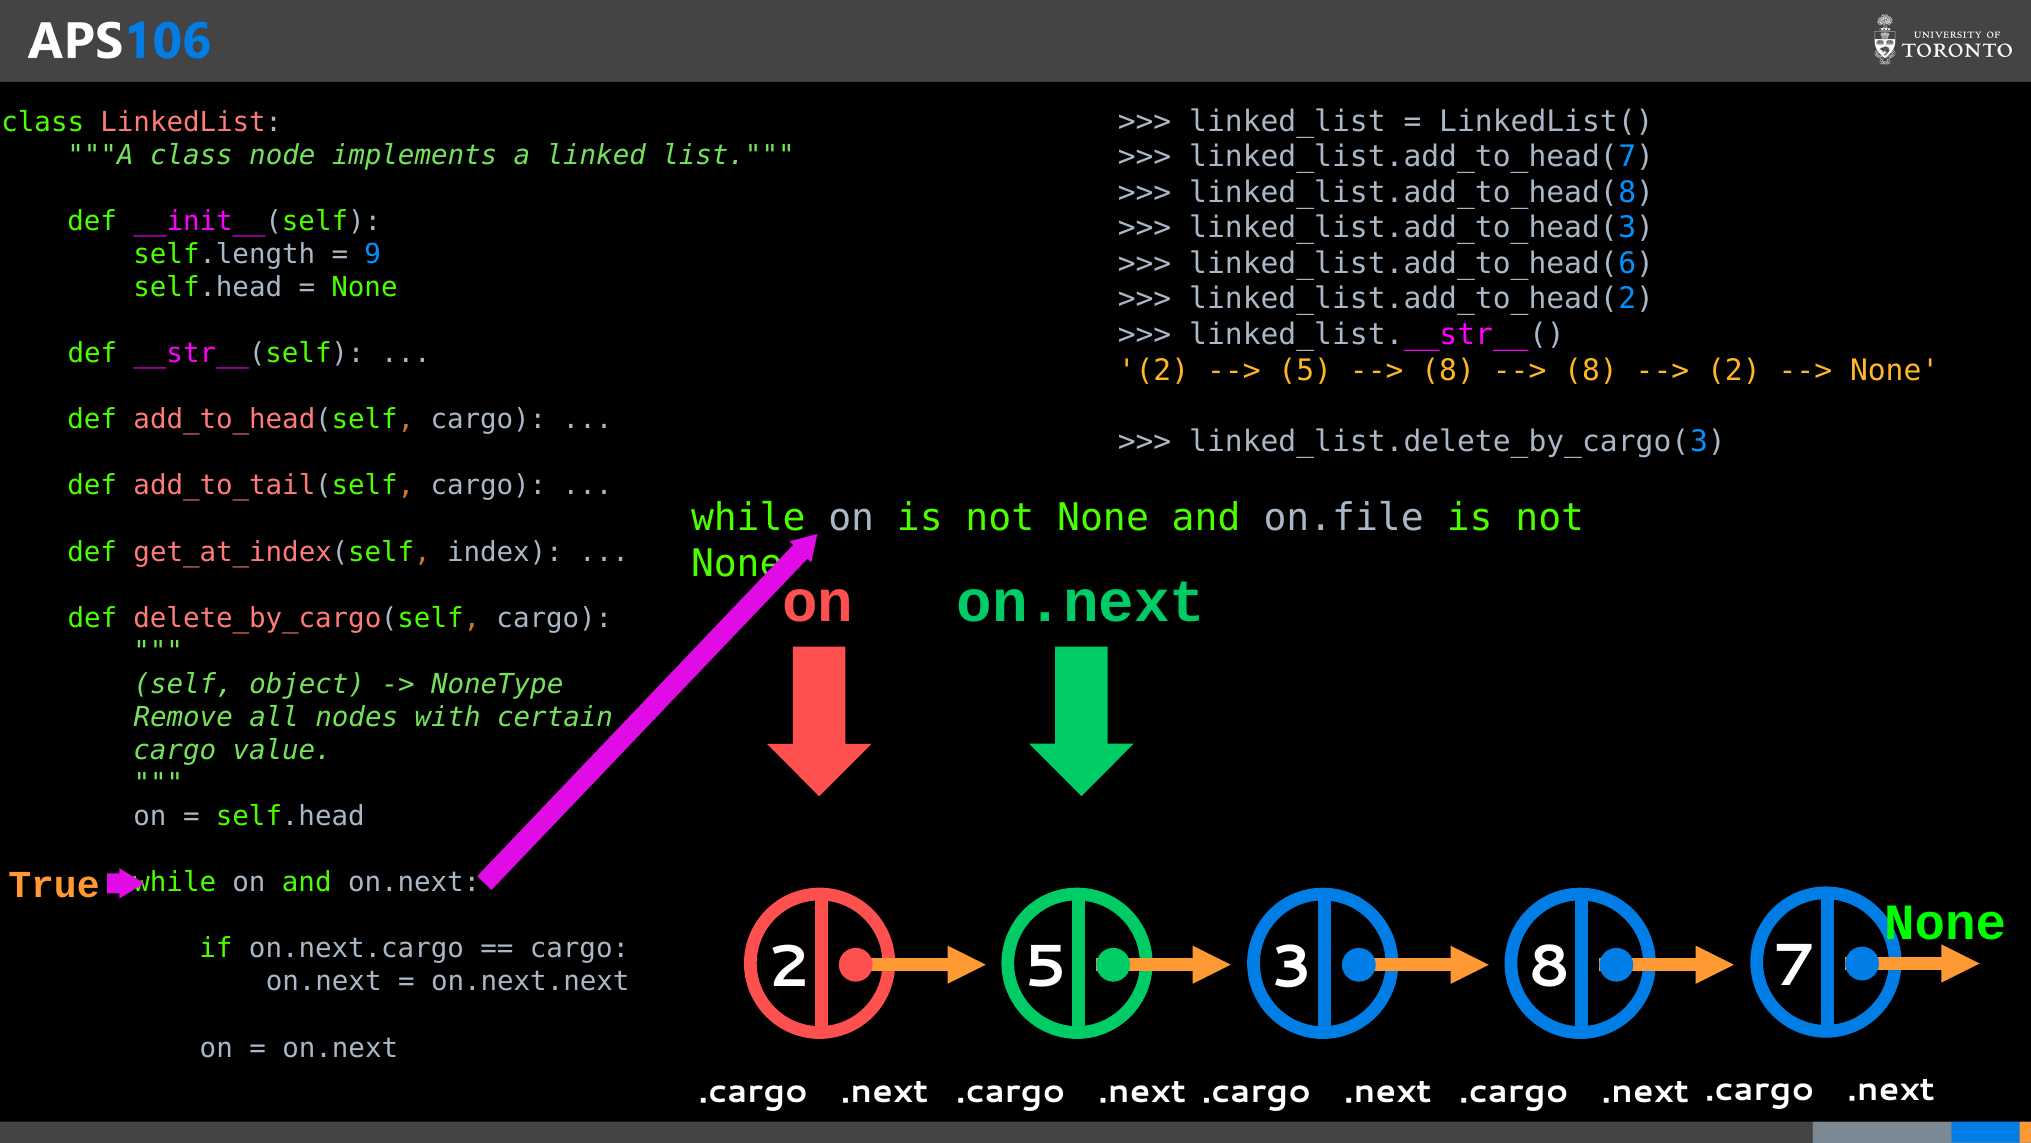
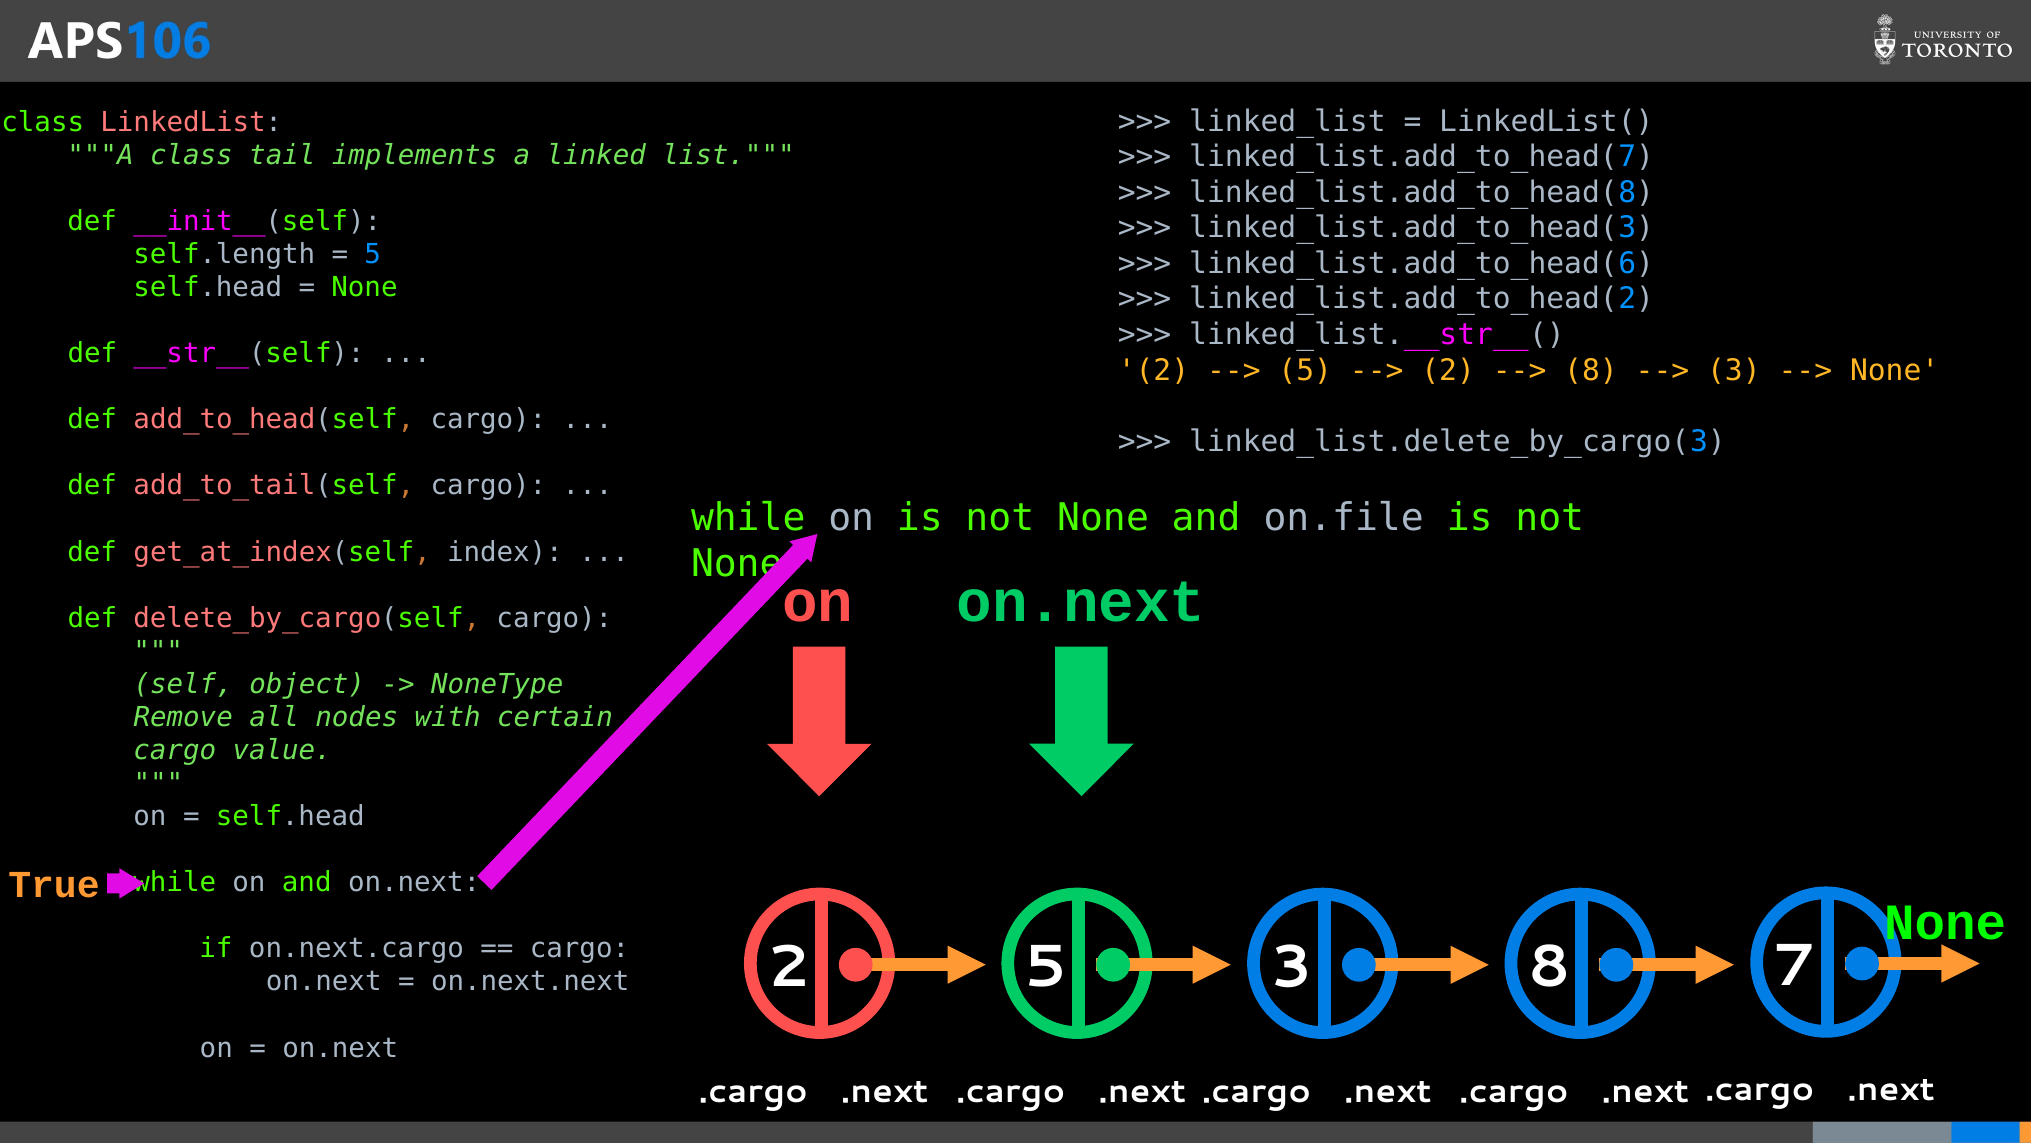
node: node -> tail (282, 155)
9: 9 -> 5 (373, 254)
8: 8 -> 2 (1448, 370)
2: 2 -> 3 (1734, 370)
